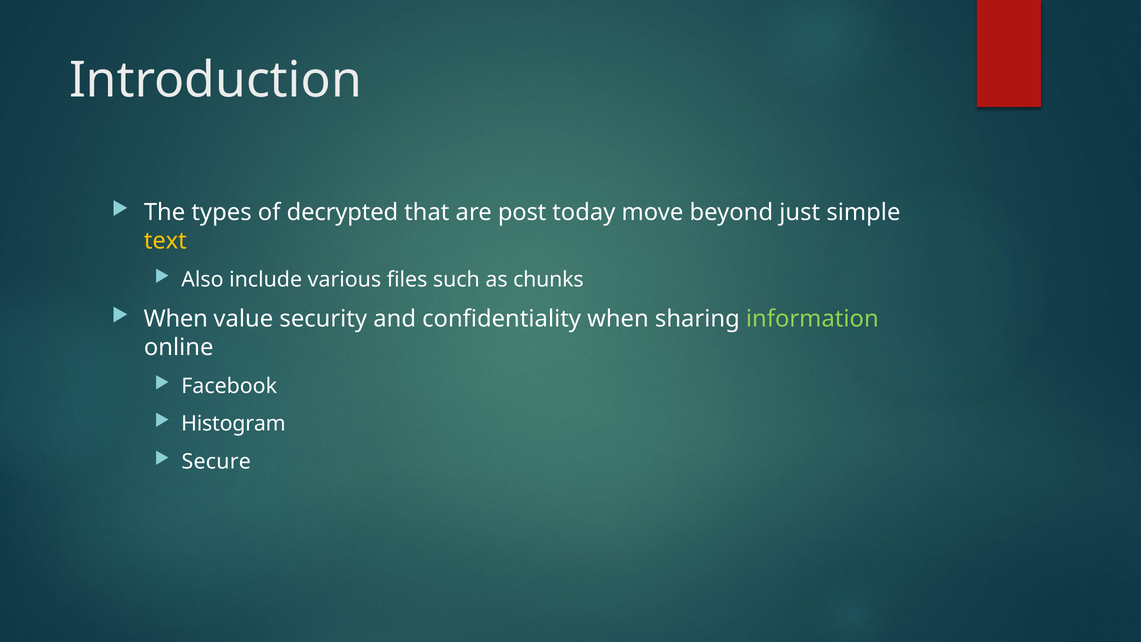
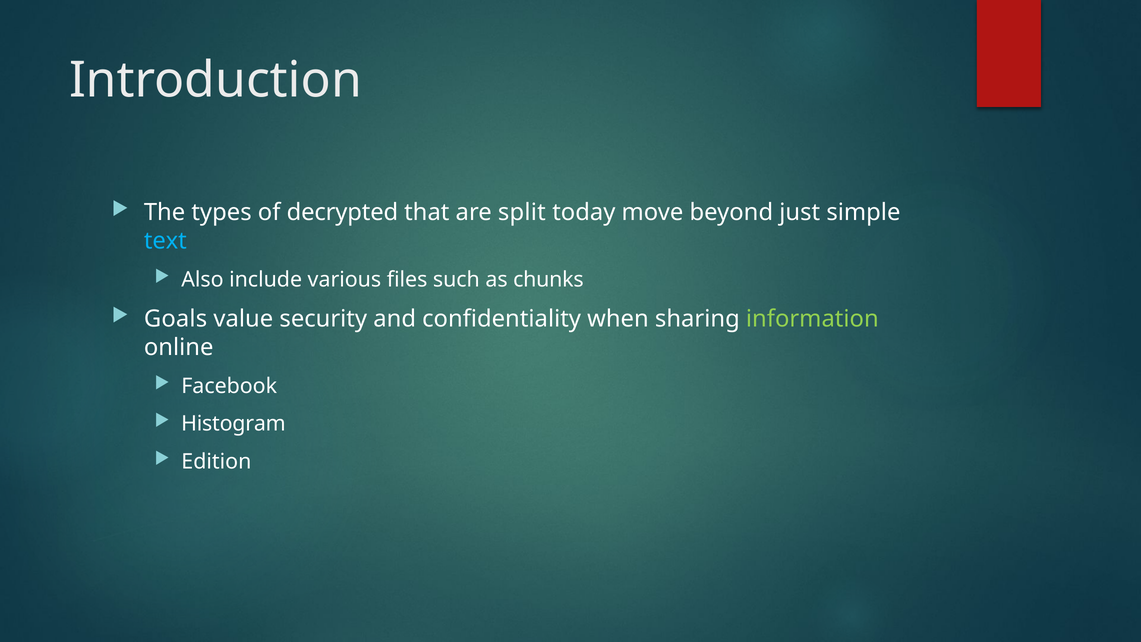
post: post -> split (522, 212)
text colour: yellow -> light blue (165, 241)
When: When -> Goals (176, 319)
Secure: Secure -> Edition (216, 461)
